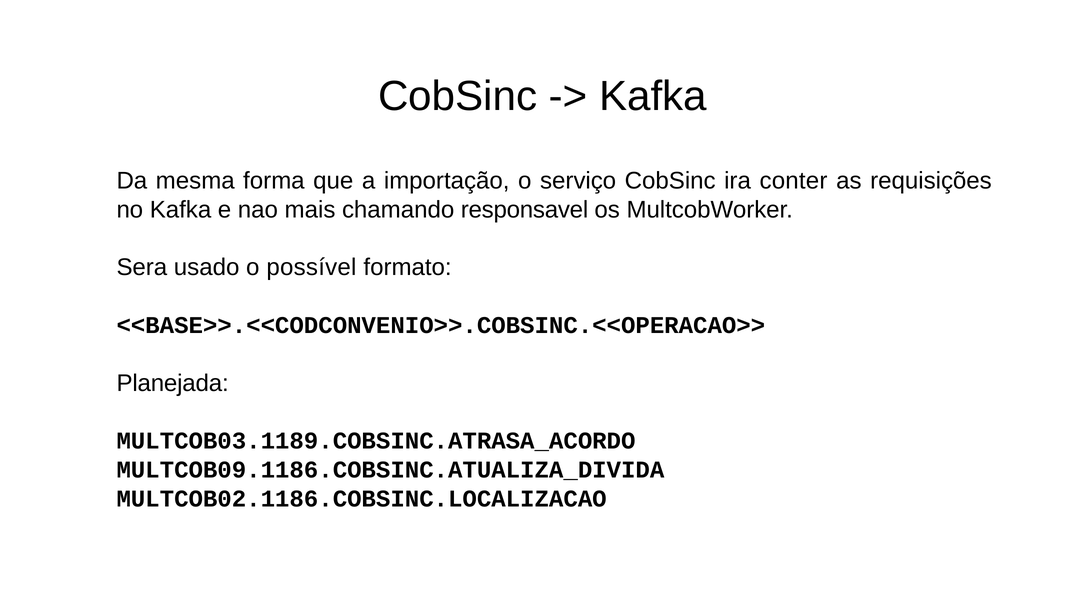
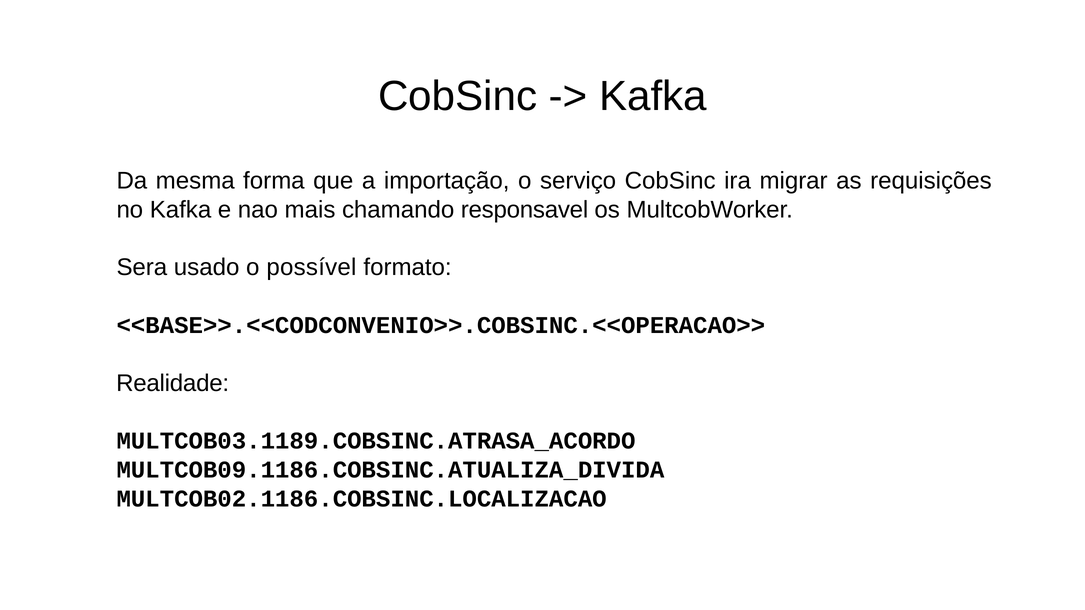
conter: conter -> migrar (794, 181)
Planejada: Planejada -> Realidade (173, 383)
